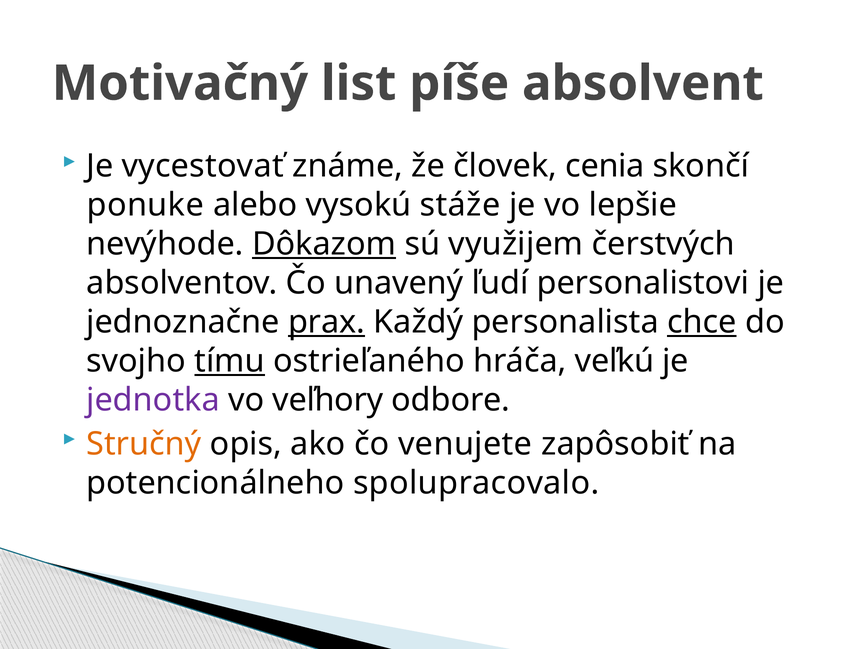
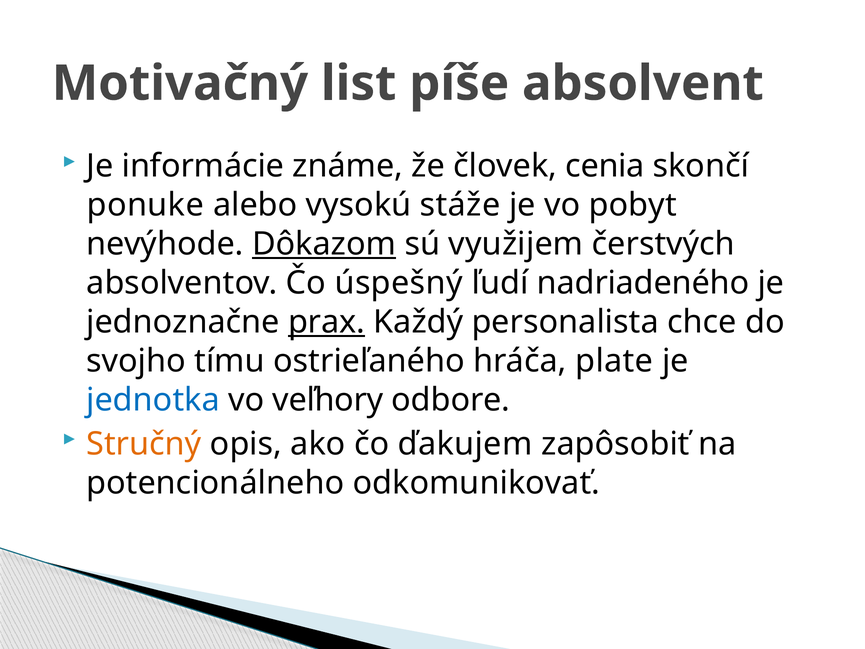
vycestovať: vycestovať -> informácie (203, 166)
lepšie: lepšie -> pobyt (633, 205)
unavený: unavený -> úspešný (399, 283)
personalistovi: personalistovi -> nadriadeného (643, 283)
chce underline: present -> none (702, 322)
tímu underline: present -> none (230, 361)
veľkú: veľkú -> plate (614, 361)
jednotka colour: purple -> blue (153, 400)
venujete: venujete -> ďakujem (465, 444)
spolupracovalo: spolupracovalo -> odkomunikovať (476, 483)
